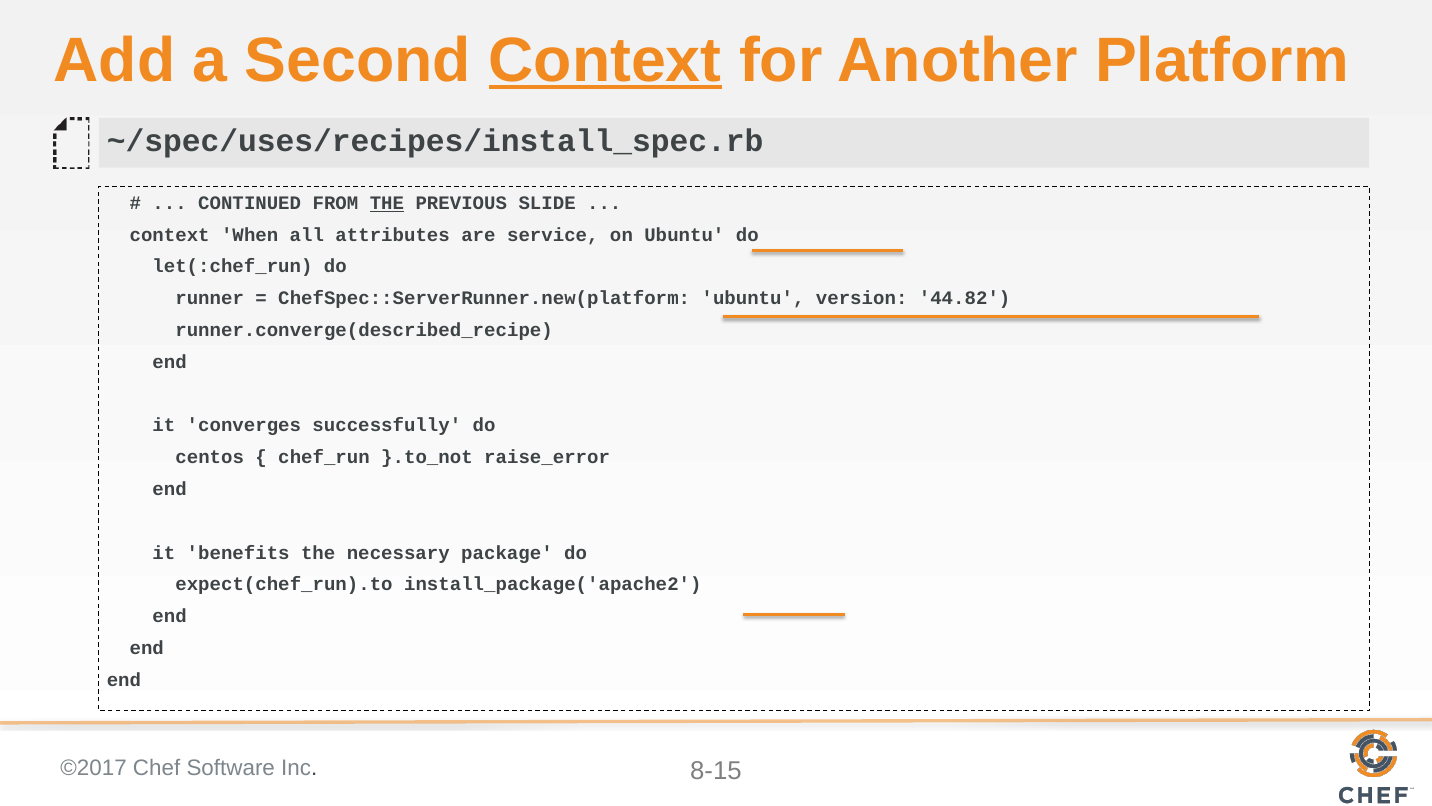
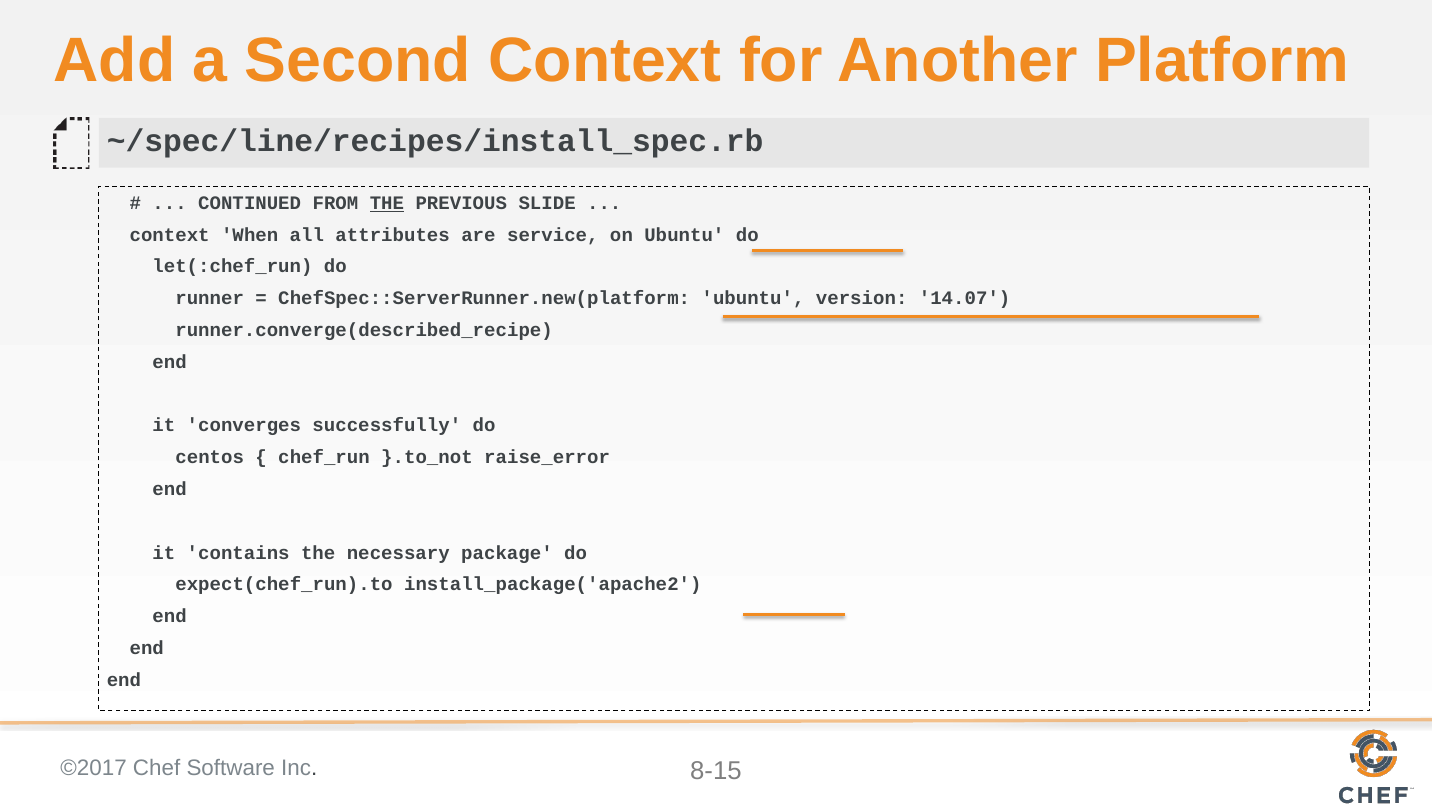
Context underline: present -> none (605, 60)
~/spec/uses/recipes/install_spec.rb: ~/spec/uses/recipes/install_spec.rb -> ~/spec/line/recipes/install_spec.rb (435, 141)
44.82: 44.82 -> 14.07 (965, 298)
benefits: benefits -> contains (238, 553)
